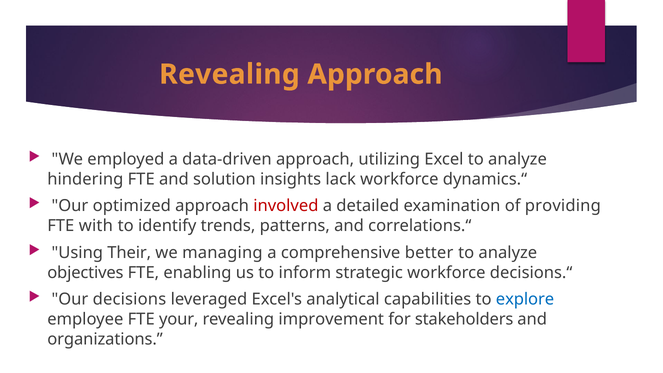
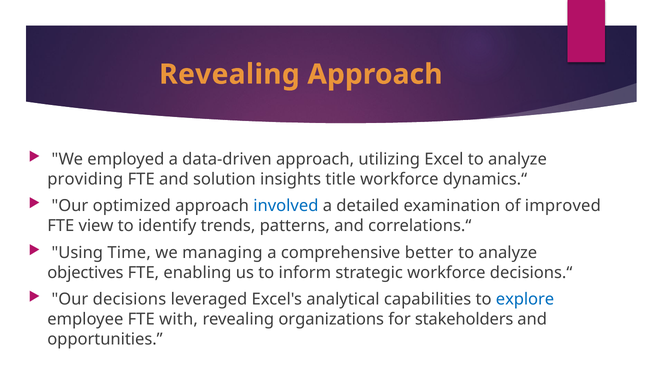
hindering: hindering -> providing (85, 179)
lack: lack -> title (341, 179)
involved colour: red -> blue (286, 206)
providing: providing -> improved (563, 206)
with: with -> view (96, 226)
Their: Their -> Time (129, 253)
your: your -> with (179, 319)
improvement: improvement -> organizations (331, 319)
organizations: organizations -> opportunities (105, 339)
